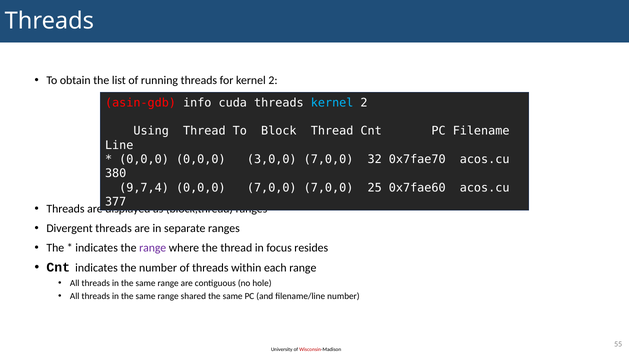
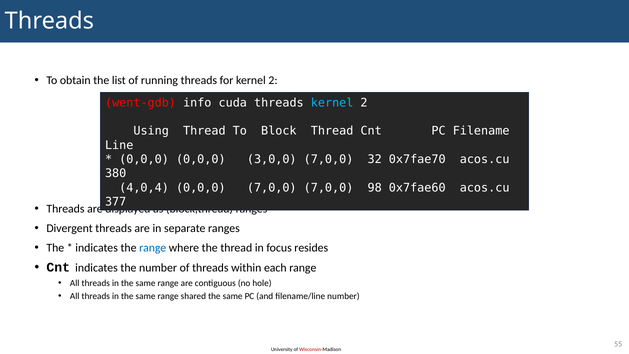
asin-gdb: asin-gdb -> went-gdb (141, 103)
9,7,4: 9,7,4 -> 4,0,4 (144, 188)
25: 25 -> 98 (375, 188)
range colour: purple -> blue (153, 247)
